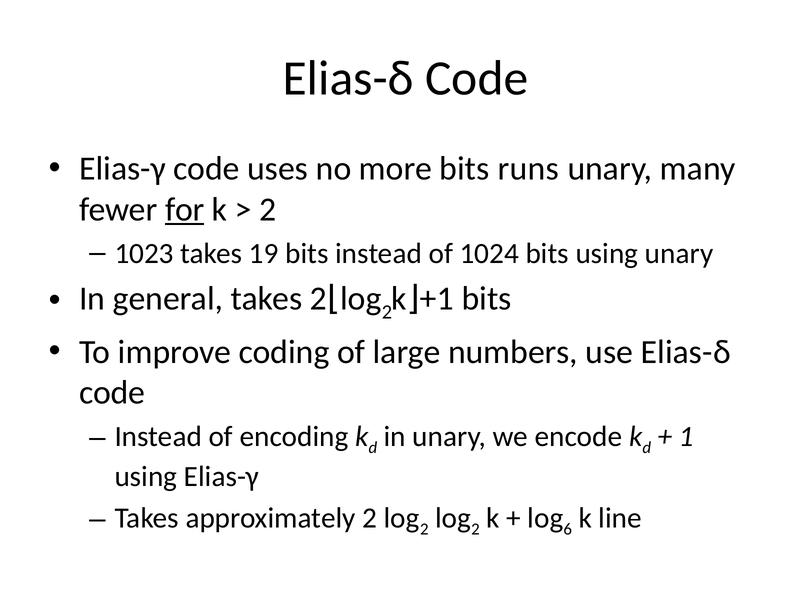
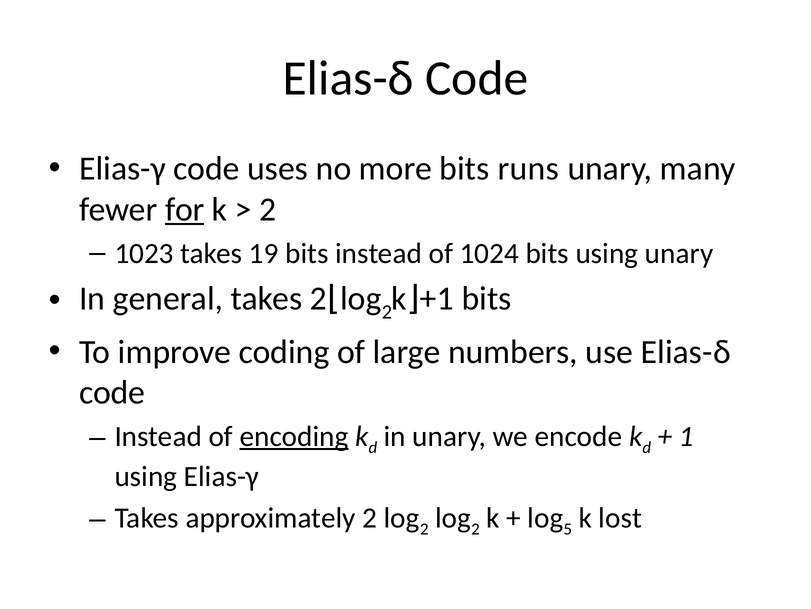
encoding underline: none -> present (294, 436)
6: 6 -> 5 (568, 529)
line: line -> lost (620, 517)
